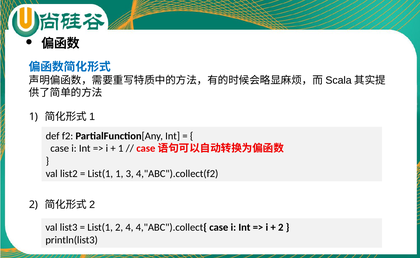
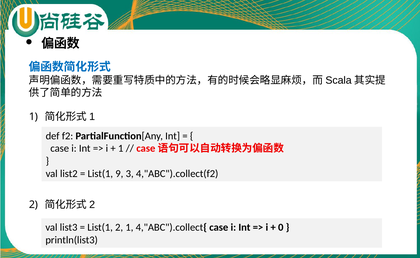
List(1 1: 1 -> 9 (119, 174)
2 4: 4 -> 1 (129, 227)
2: 2 -> 0 (281, 227)
